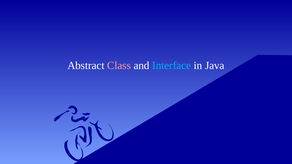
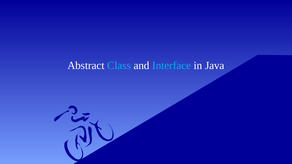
Class colour: pink -> light blue (119, 66)
